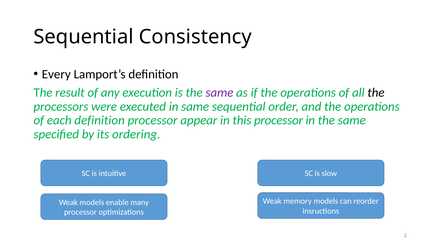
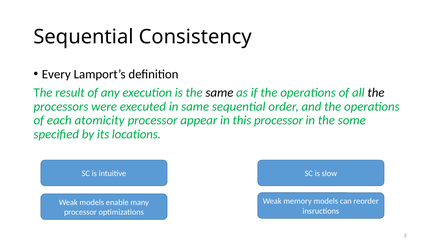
same colour: purple -> black (219, 93)
each definition: definition -> atomicity (100, 121)
in the same: same -> some (352, 121)
ordering: ordering -> locations (136, 134)
